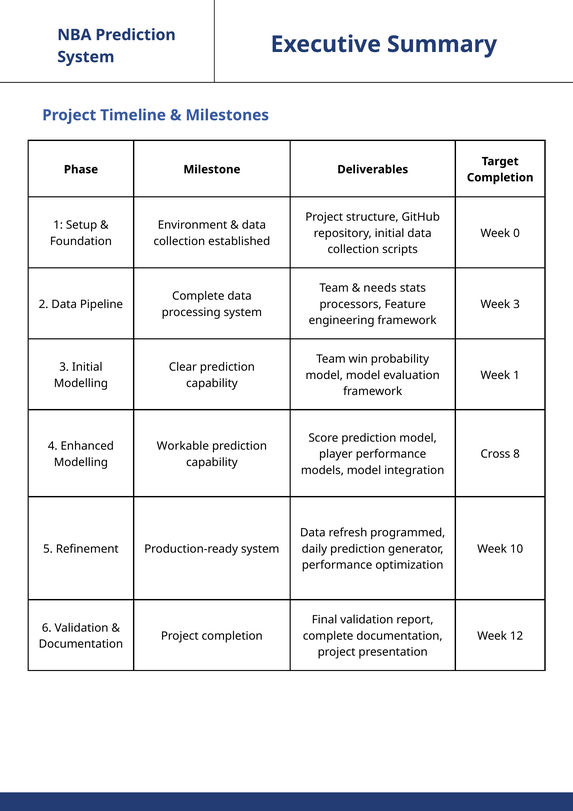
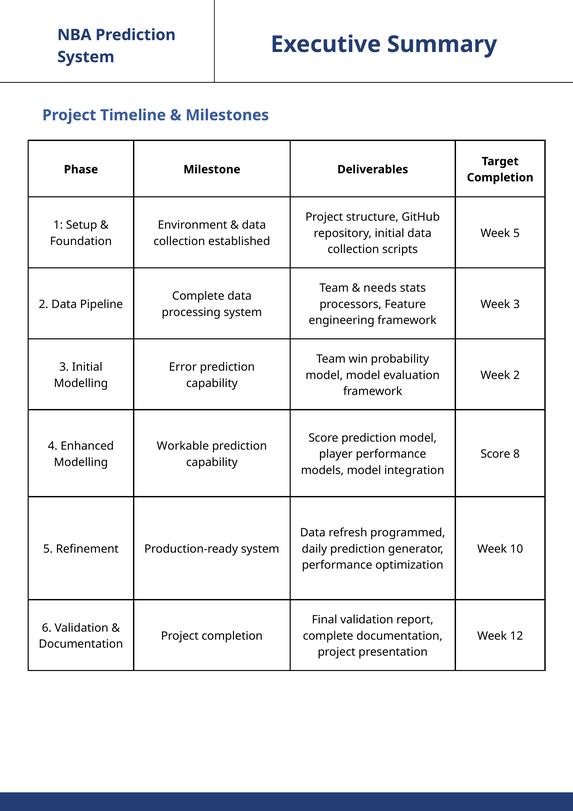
Week 0: 0 -> 5 (517, 233)
Clear: Clear -> Error (183, 367)
Week 1: 1 -> 2 (517, 375)
Cross: Cross -> Score (495, 454)
